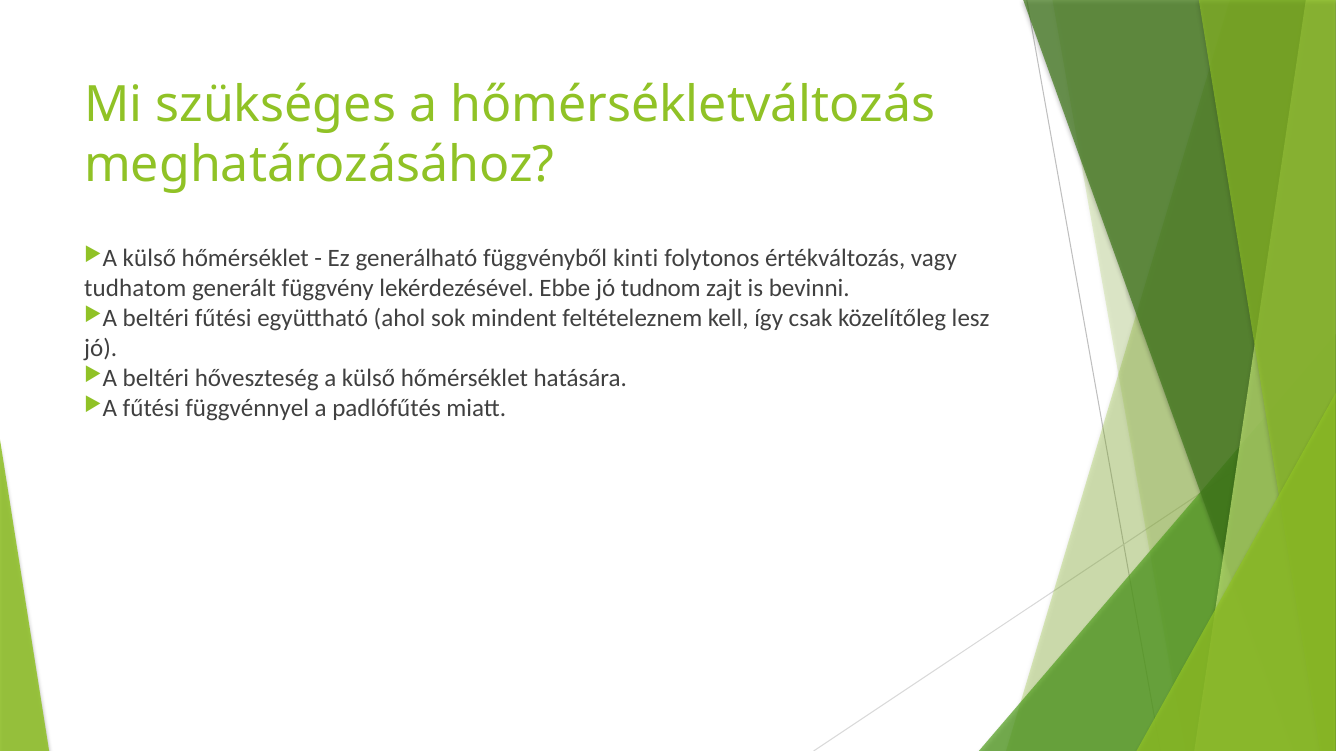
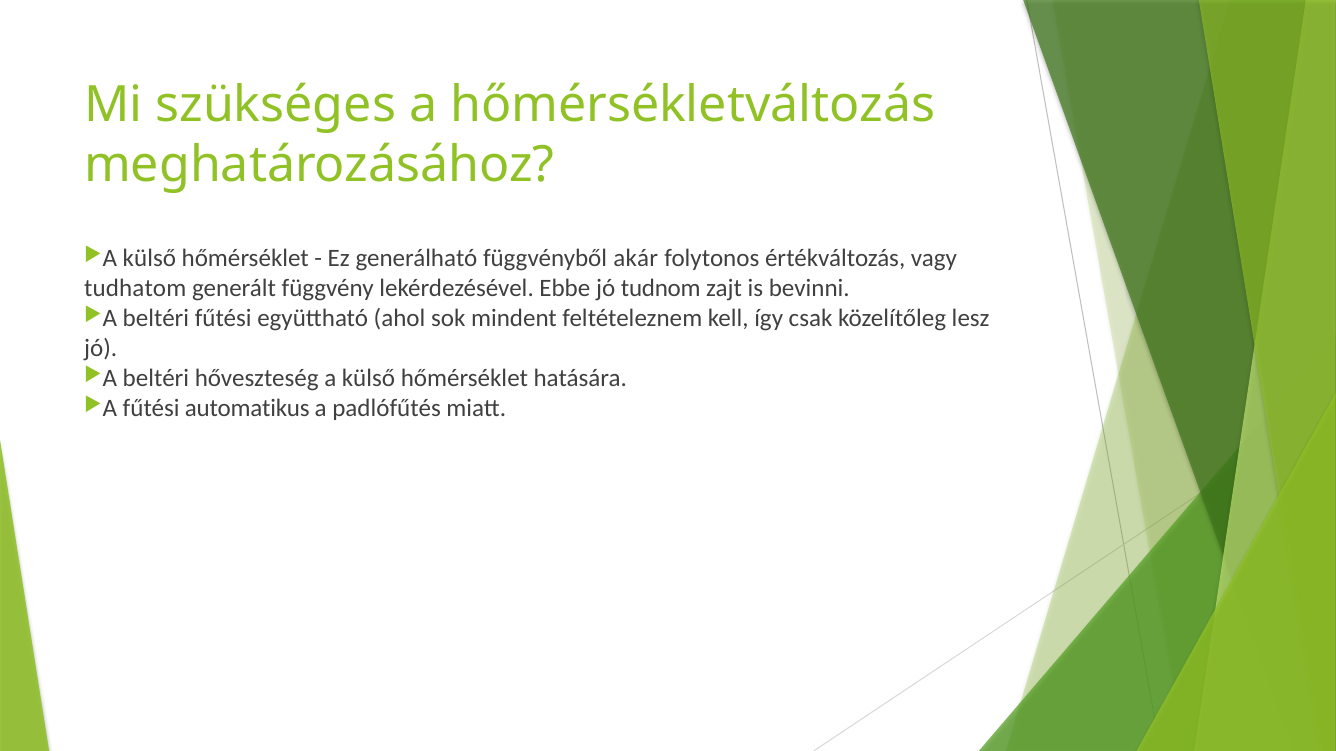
kinti: kinti -> akár (636, 259)
függvénnyel: függvénnyel -> automatikus (247, 409)
